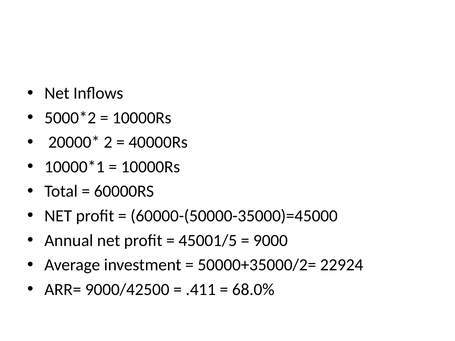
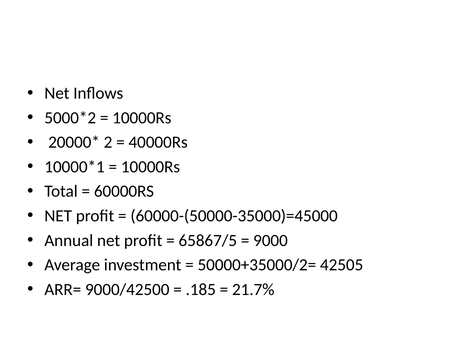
45001/5: 45001/5 -> 65867/5 (208, 241)
22924: 22924 -> 42505 (342, 265)
.411: .411 -> .185 (201, 290)
68.0%: 68.0% -> 21.7% (253, 290)
